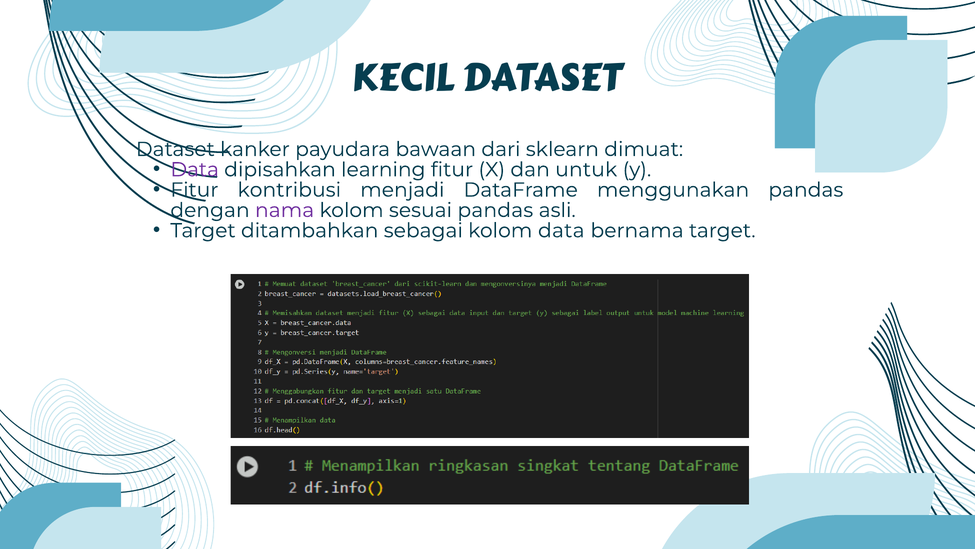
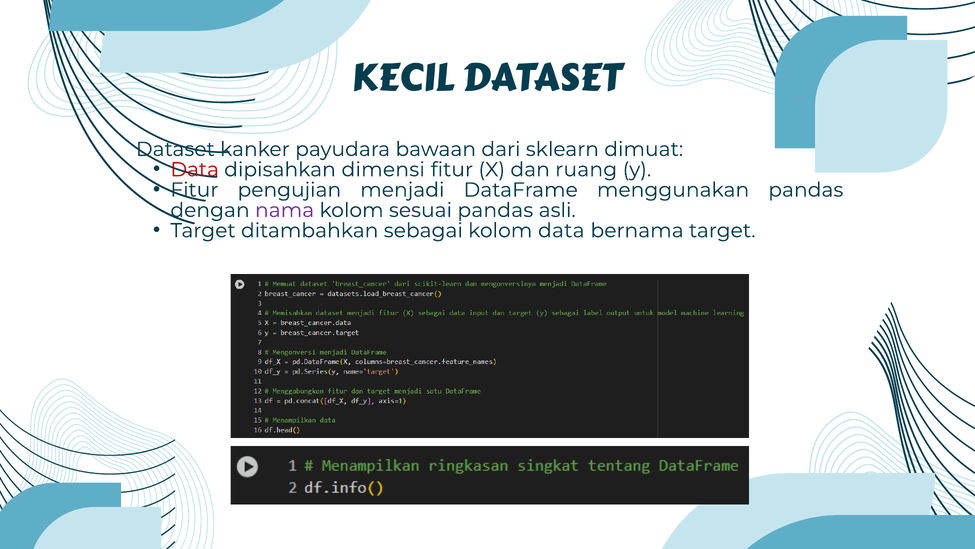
Data colour: purple -> red (195, 169)
learning: learning -> dimensi (383, 169)
untuk: untuk -> ruang (586, 169)
kontribusi: kontribusi -> pengujian (289, 190)
